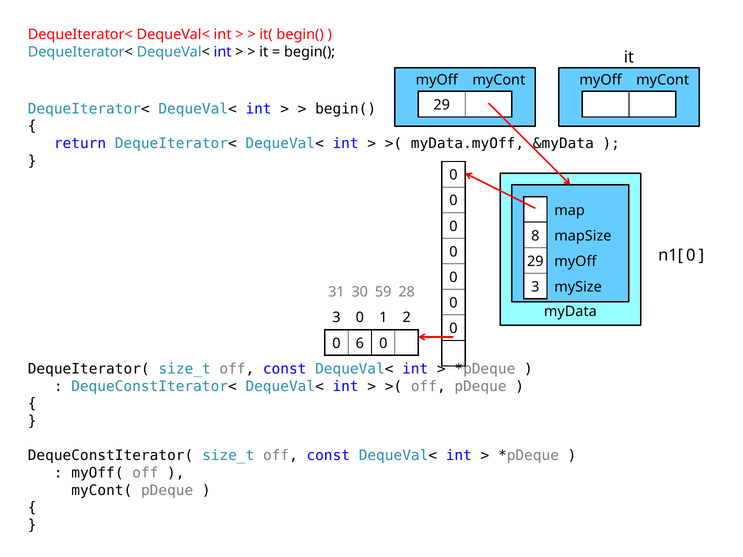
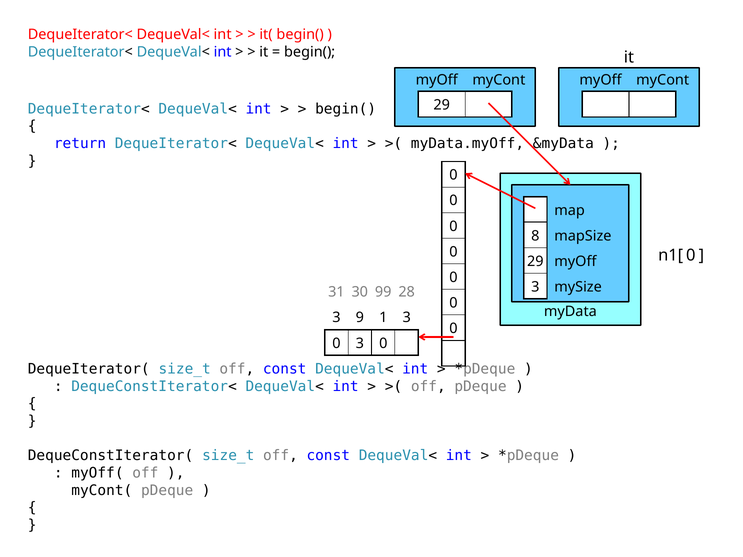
59: 59 -> 99 (383, 292)
3 0: 0 -> 9 (360, 318)
1 2: 2 -> 3 (407, 318)
0 6: 6 -> 3 (360, 343)
